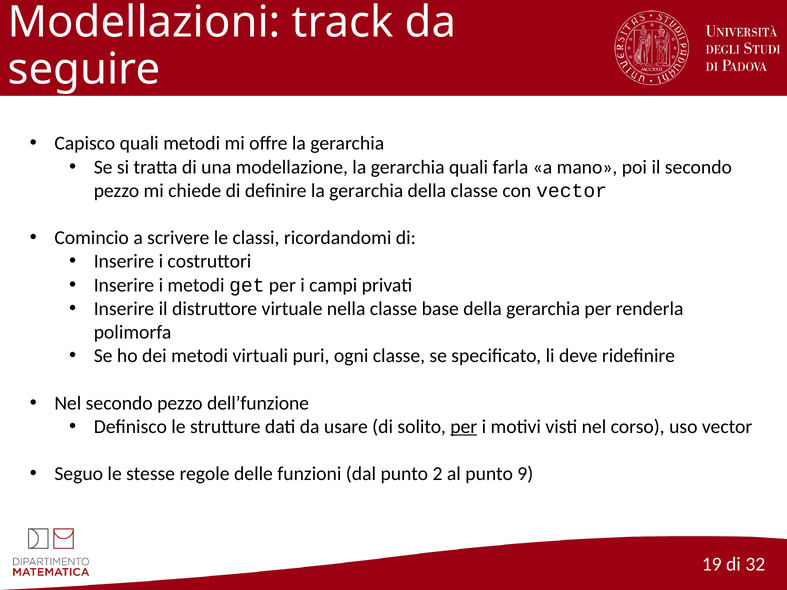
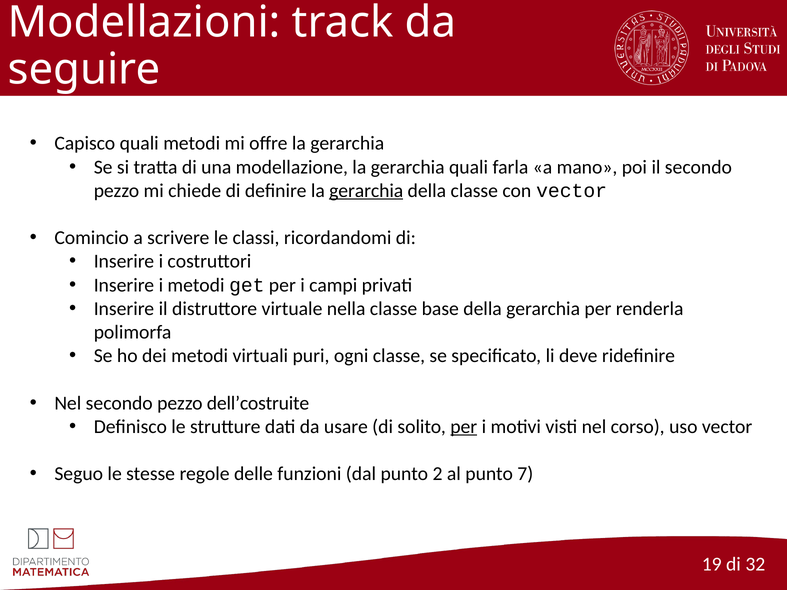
gerarchia underline: none -> present (366, 191)
dell’funzione: dell’funzione -> dell’costruite (258, 403)
9: 9 -> 7 (525, 474)
